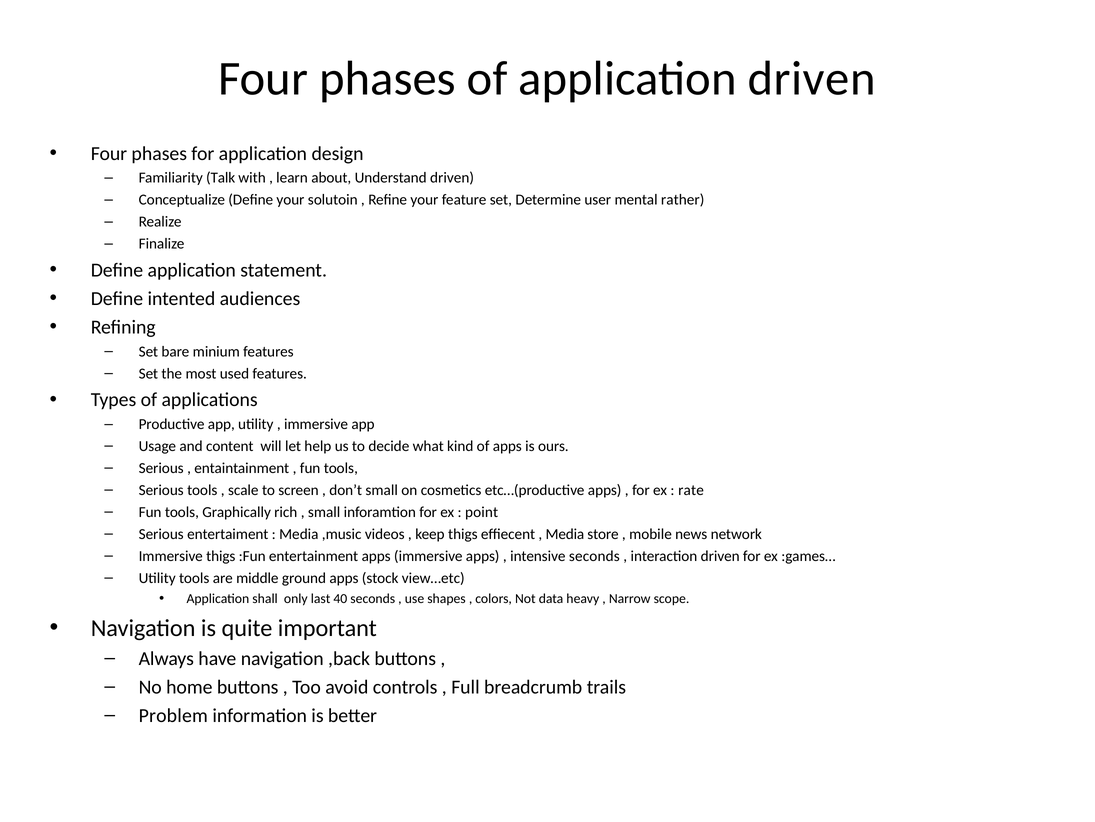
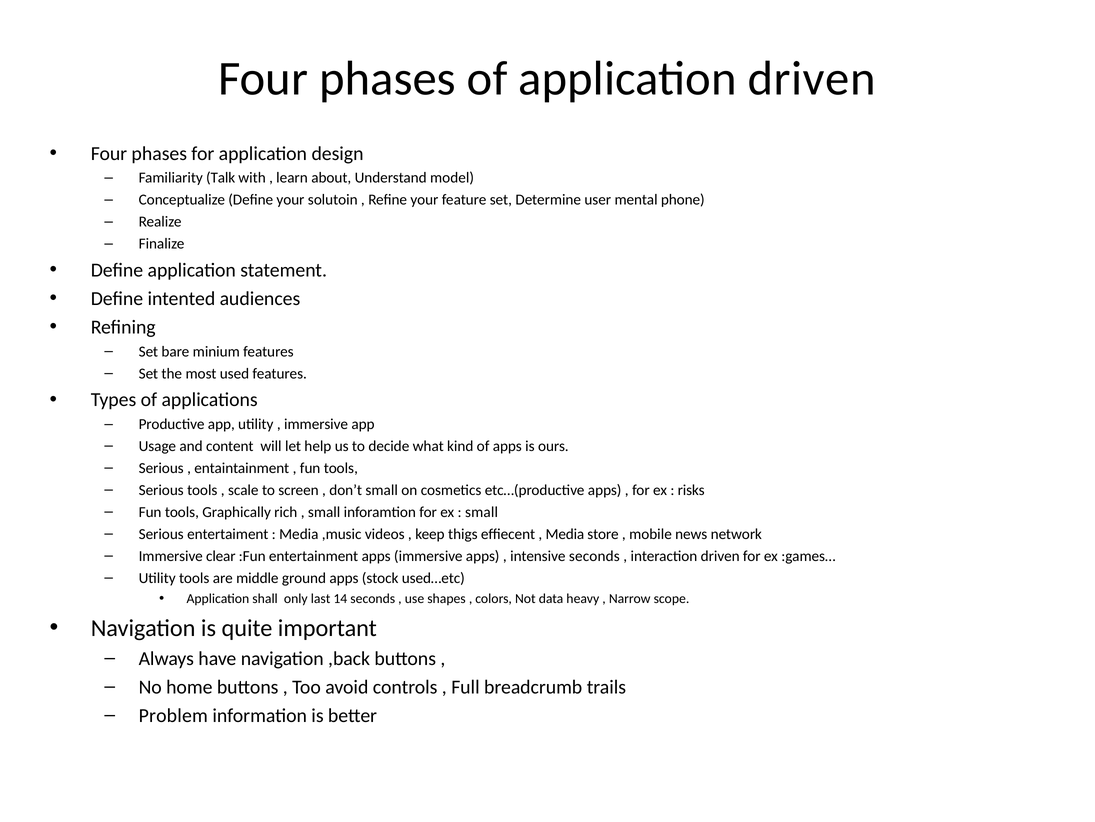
Understand driven: driven -> model (452, 178)
rather: rather -> phone (683, 200)
rate: rate -> risks (691, 490)
point: point -> small (482, 512)
Immersive thigs: thigs -> clear (221, 556)
view…etc: view…etc -> used…etc (433, 578)
40: 40 -> 14 (340, 598)
